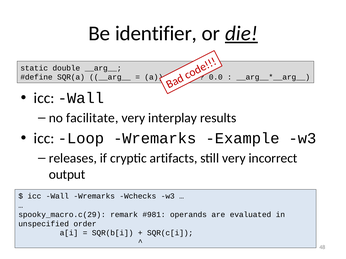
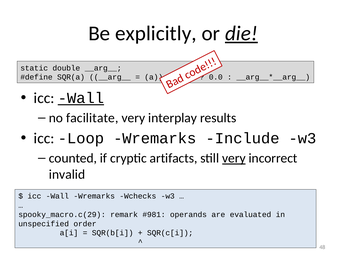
identifier: identifier -> explicitly (156, 33)
Wall underline: none -> present (81, 98)
Example: Example -> Include (243, 139)
releases: releases -> counted (73, 159)
very underline: none -> present (234, 159)
output: output -> invalid (67, 175)
